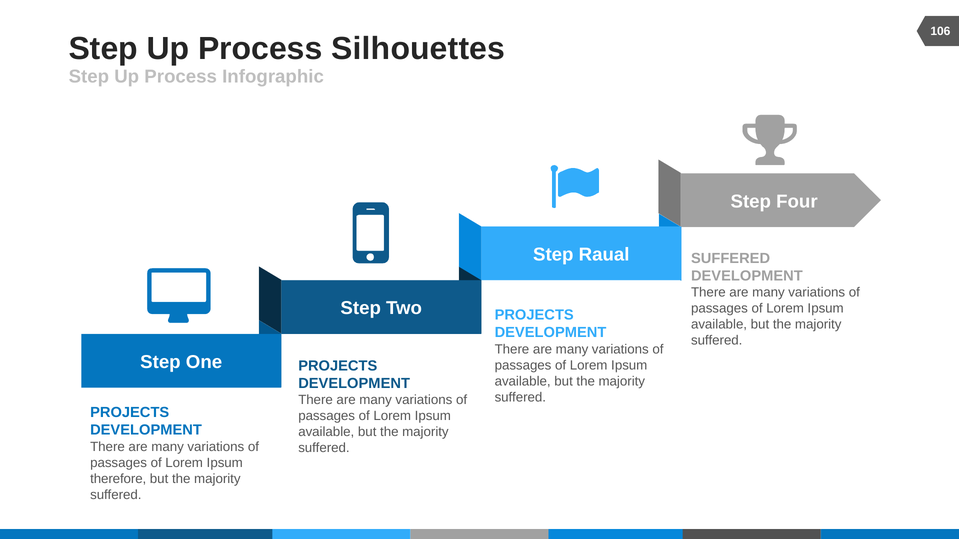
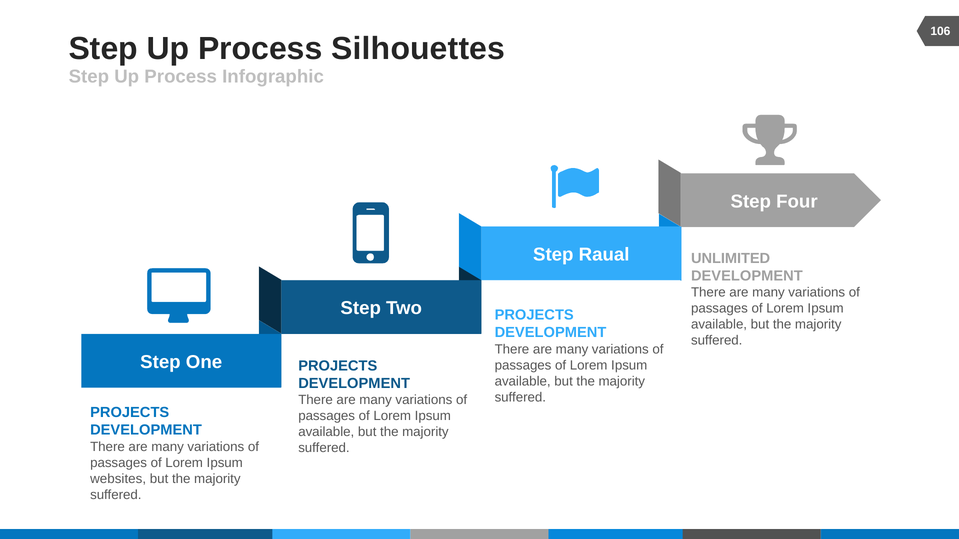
SUFFERED: SUFFERED -> UNLIMITED (731, 258)
therefore: therefore -> websites (118, 479)
